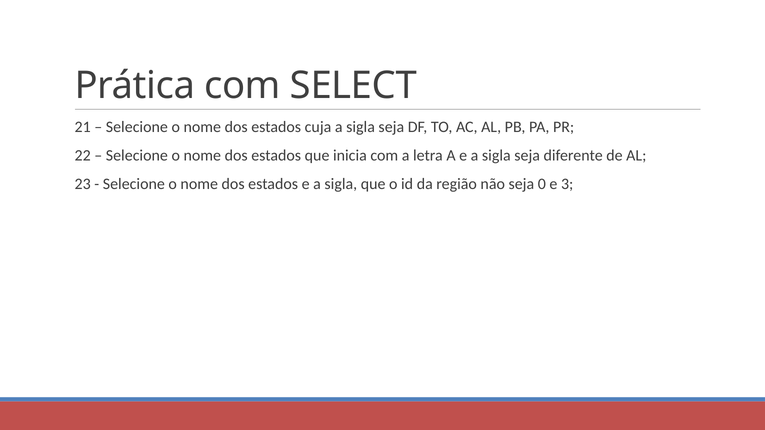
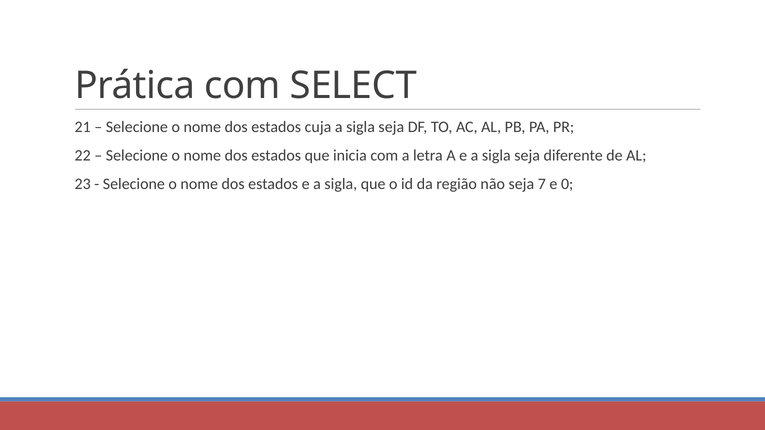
0: 0 -> 7 (542, 184)
3: 3 -> 0 (567, 184)
